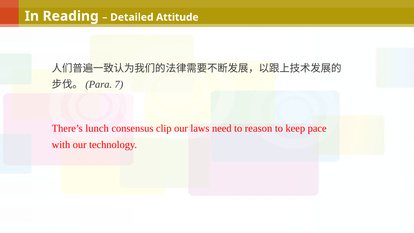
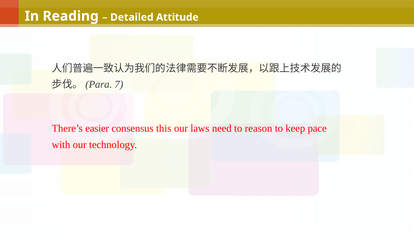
lunch: lunch -> easier (97, 128)
clip: clip -> this (164, 128)
